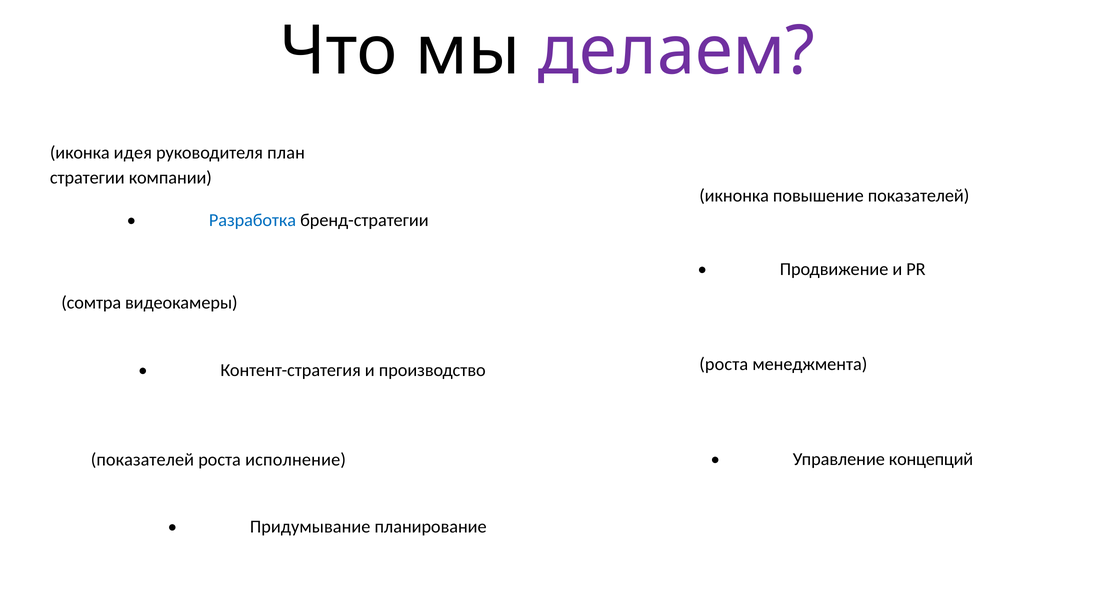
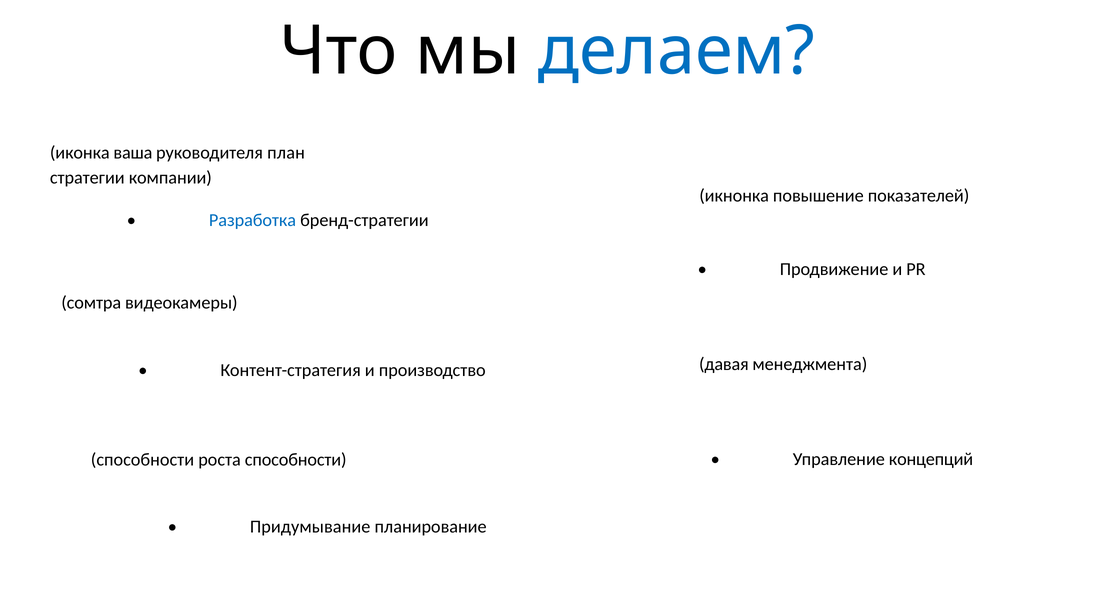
делаем colour: purple -> blue (676, 51)
идея: идея -> ваша (133, 153)
роста: роста -> давая (724, 364)
показателей: показателей -> способности (142, 459)
роста исполнение: исполнение -> способности (296, 459)
